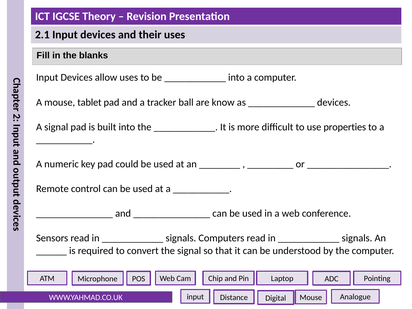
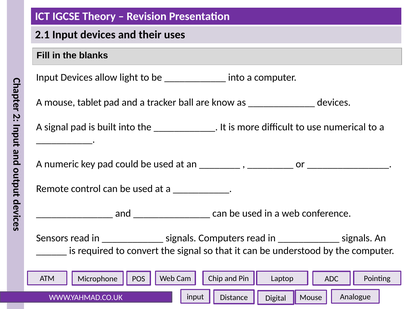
allow uses: uses -> light (129, 78)
properties: properties -> numerical (345, 127)
